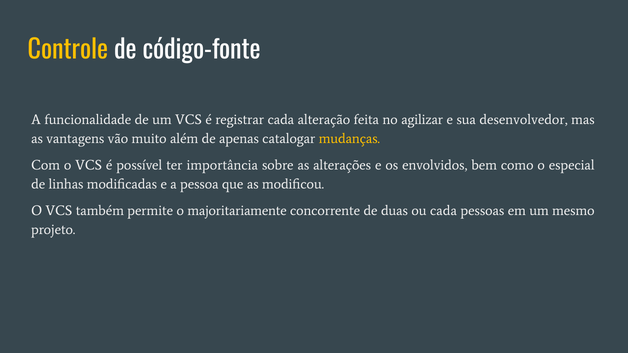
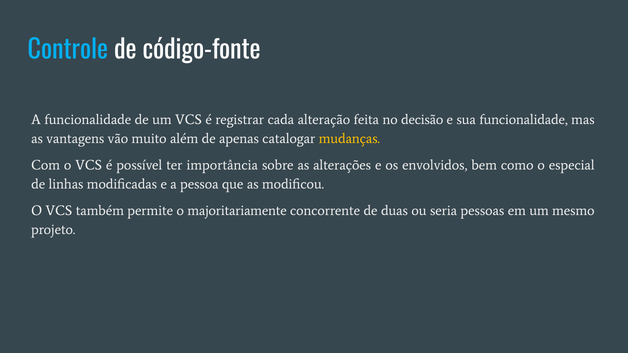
Controle colour: yellow -> light blue (68, 50)
agilizar: agilizar -> decisão (422, 120)
sua desenvolvedor: desenvolvedor -> funcionalidade (524, 120)
ou cada: cada -> seria (444, 211)
